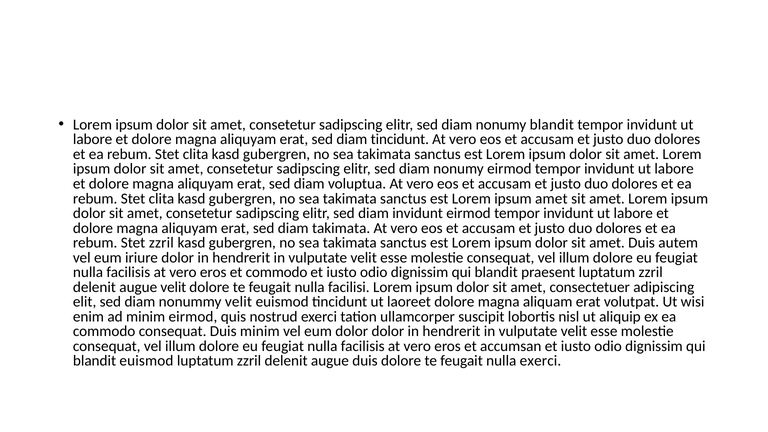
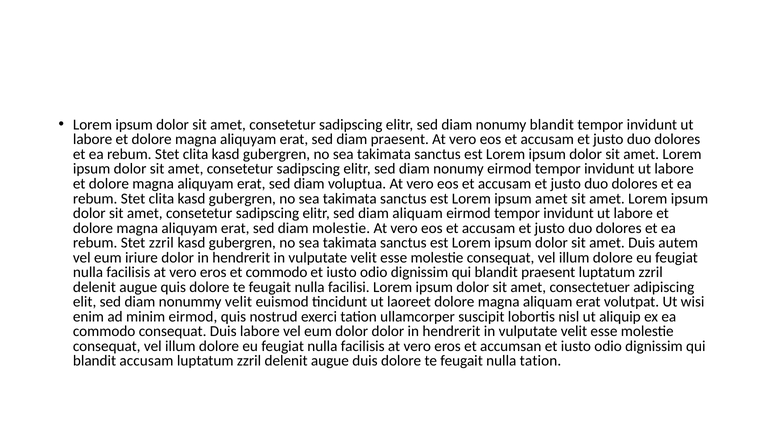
diam tincidunt: tincidunt -> praesent (400, 139)
diam invidunt: invidunt -> aliquam (418, 213)
diam takimata: takimata -> molestie (341, 228)
augue velit: velit -> quis (173, 287)
Duis minim: minim -> labore (260, 331)
blandit euismod: euismod -> accusam (146, 361)
nulla exerci: exerci -> tation (541, 361)
